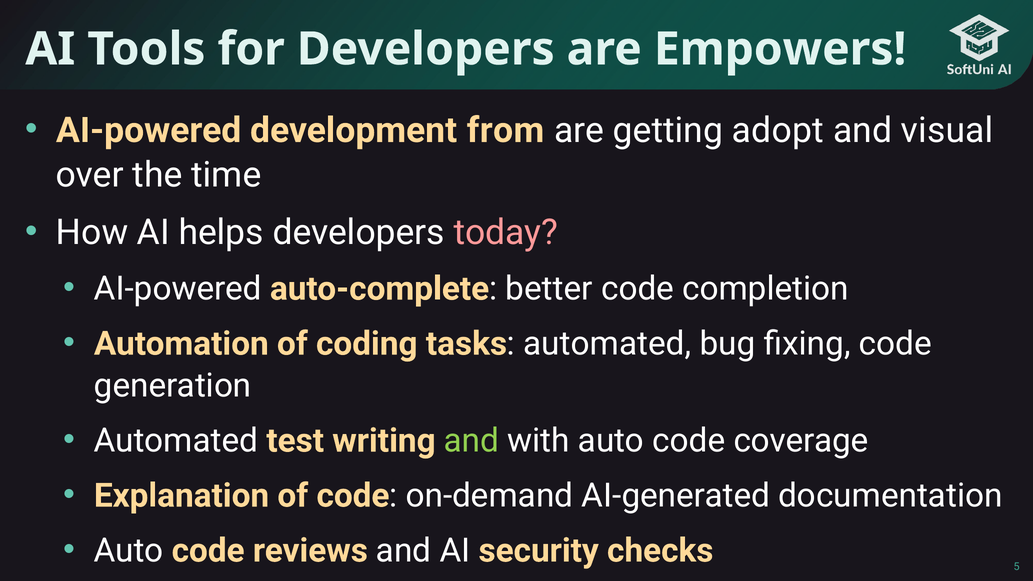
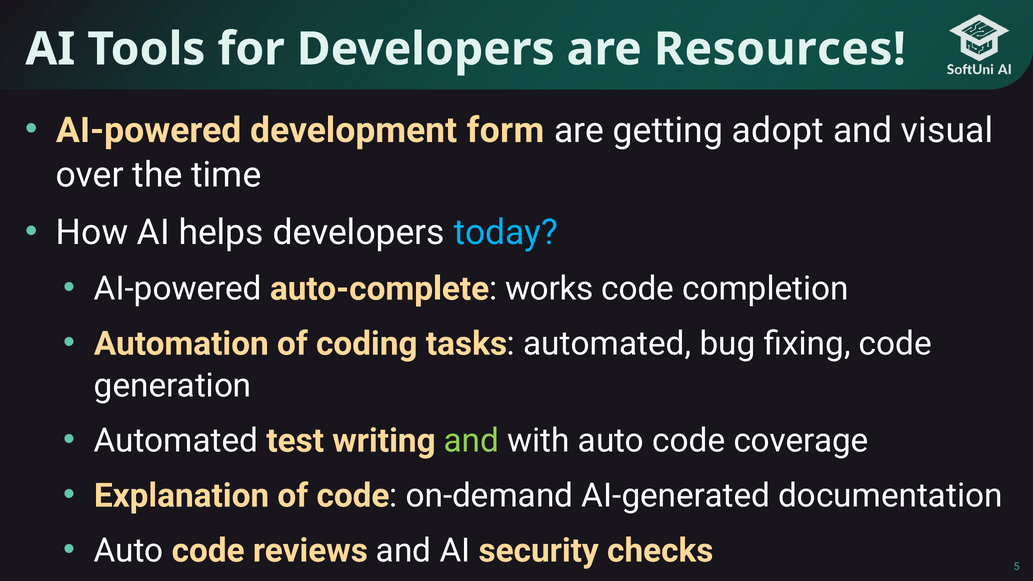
Empowers: Empowers -> Resources (780, 49)
from: from -> form (505, 130)
today colour: pink -> light blue (506, 233)
better: better -> works (549, 289)
